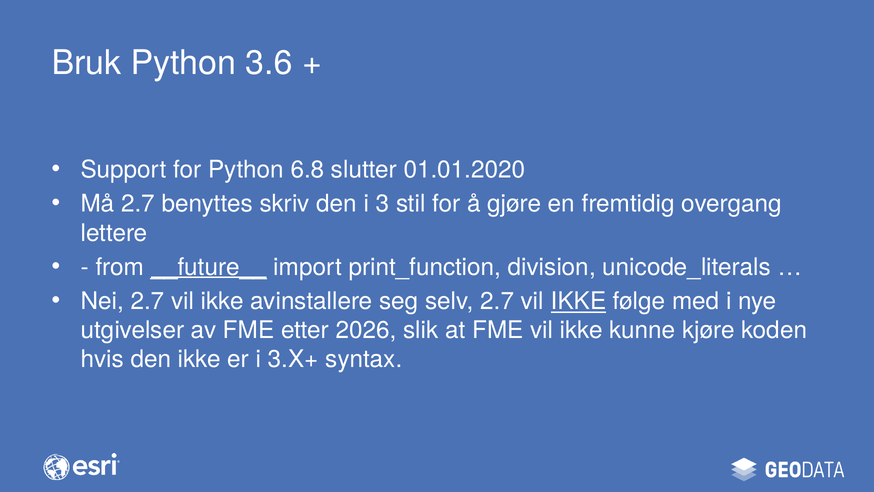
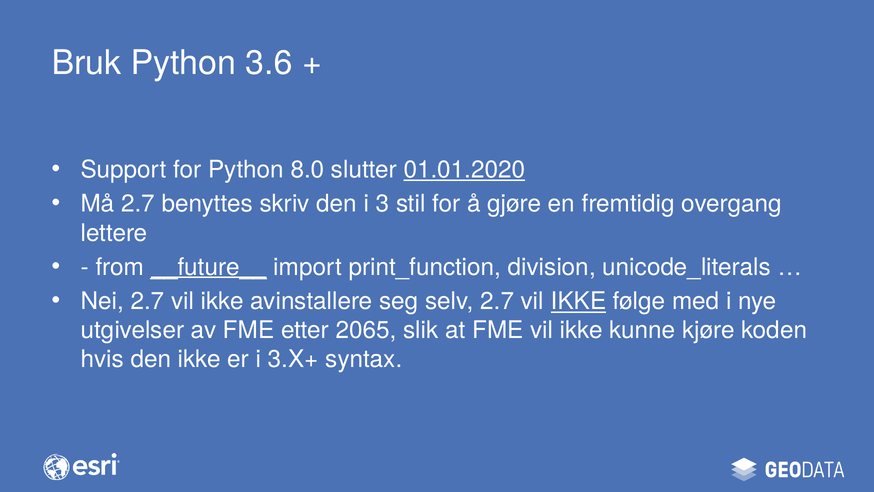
6.8: 6.8 -> 8.0 (307, 170)
01.01.2020 underline: none -> present (464, 170)
2026: 2026 -> 2065 (366, 330)
